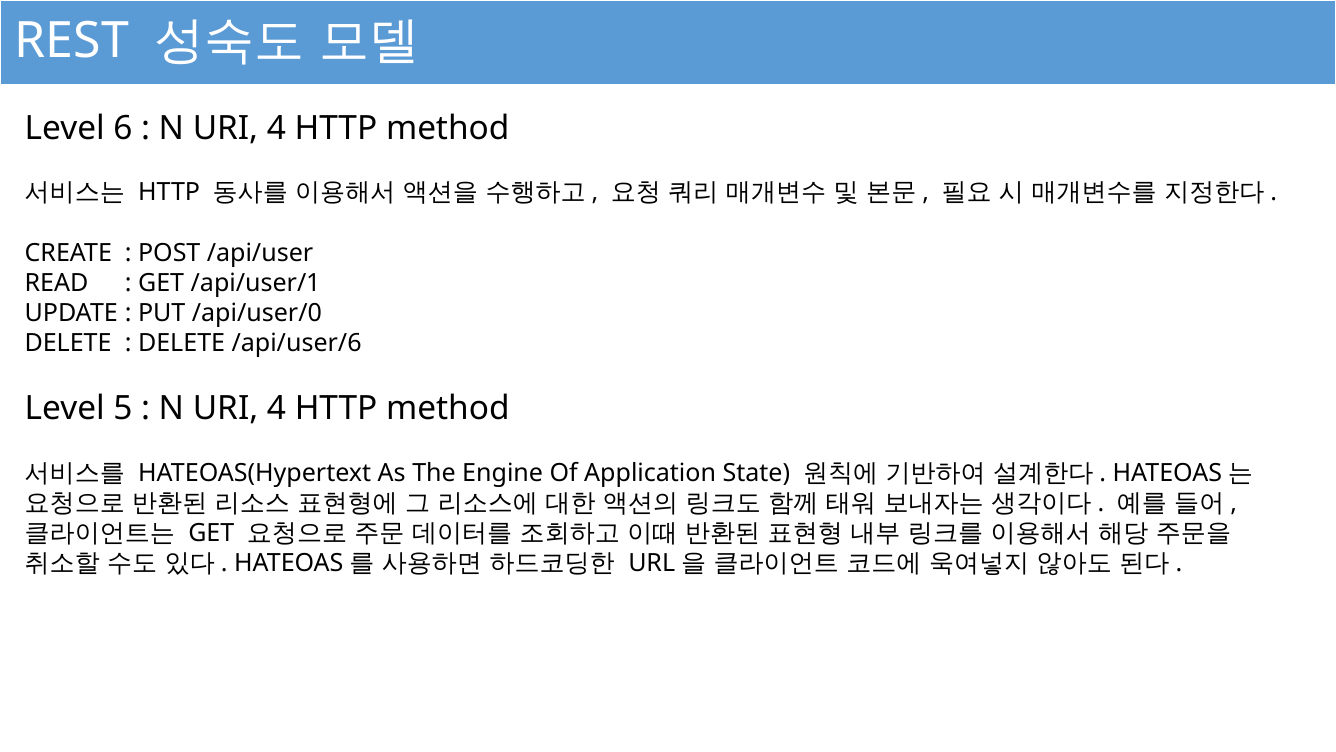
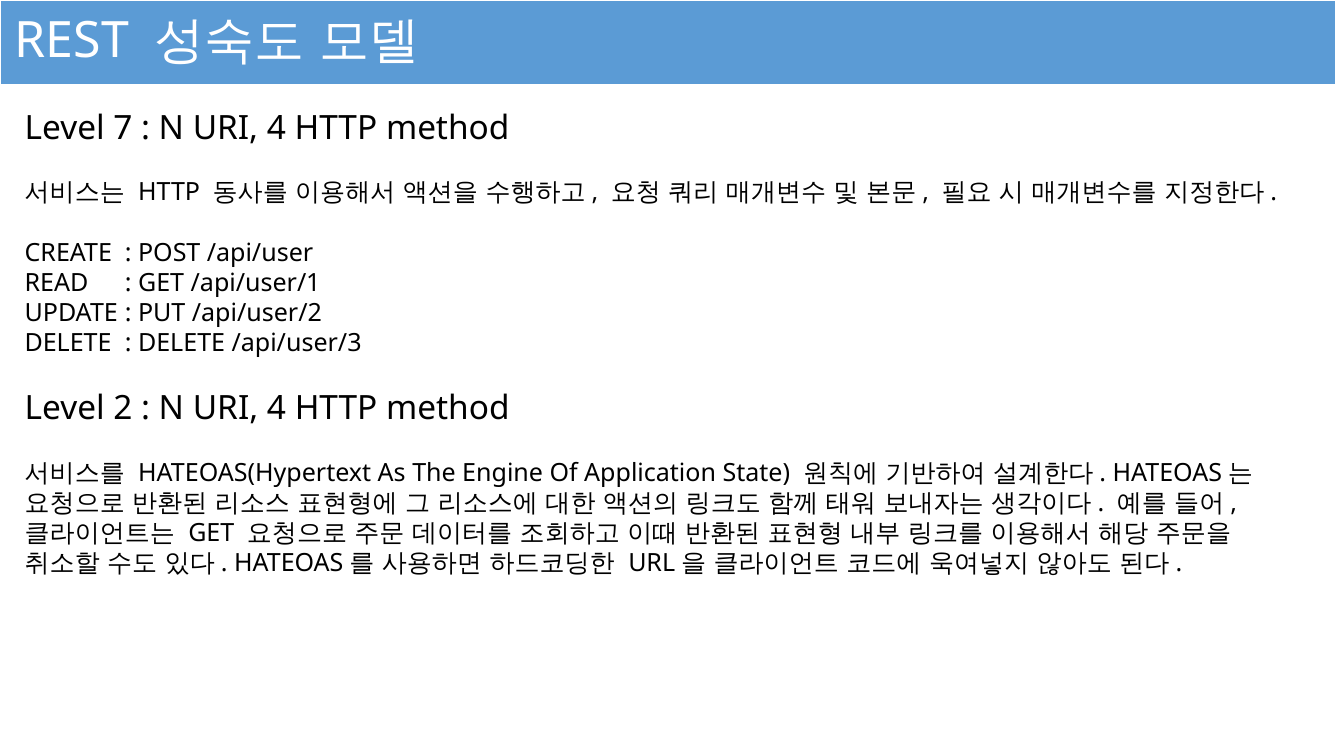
6: 6 -> 7 (123, 128)
/api/user/0: /api/user/0 -> /api/user/2 (257, 313)
/api/user/6: /api/user/6 -> /api/user/3 (297, 343)
5: 5 -> 2 (123, 409)
